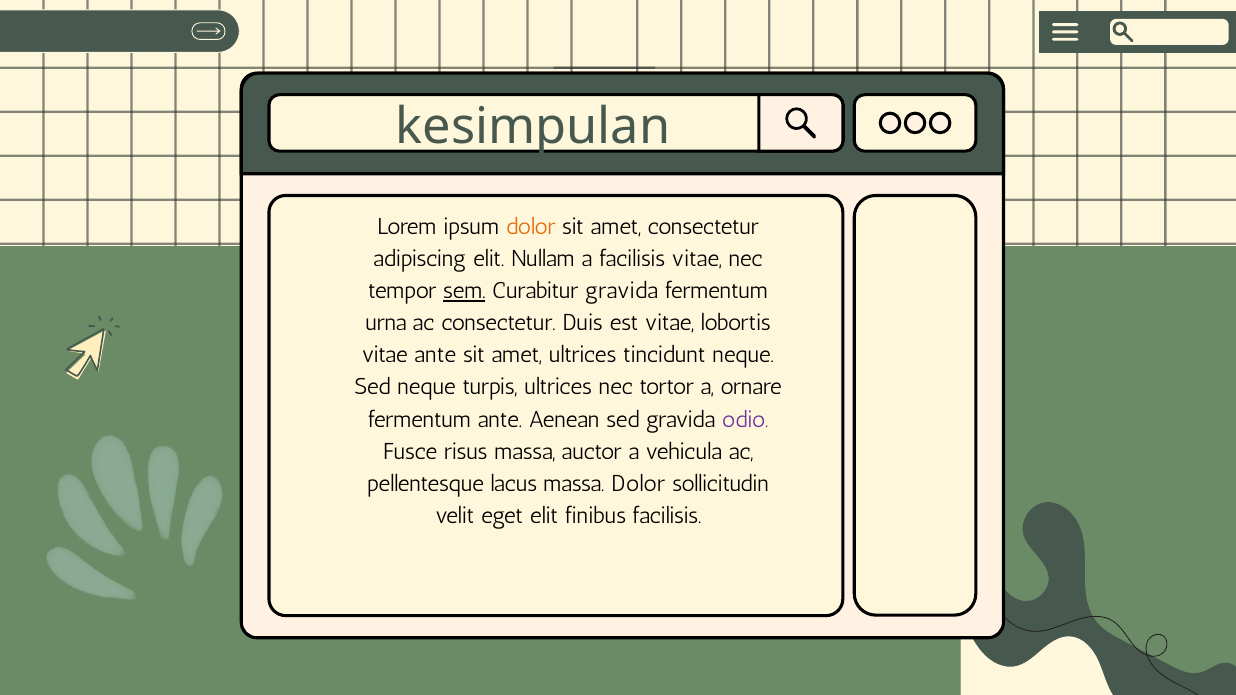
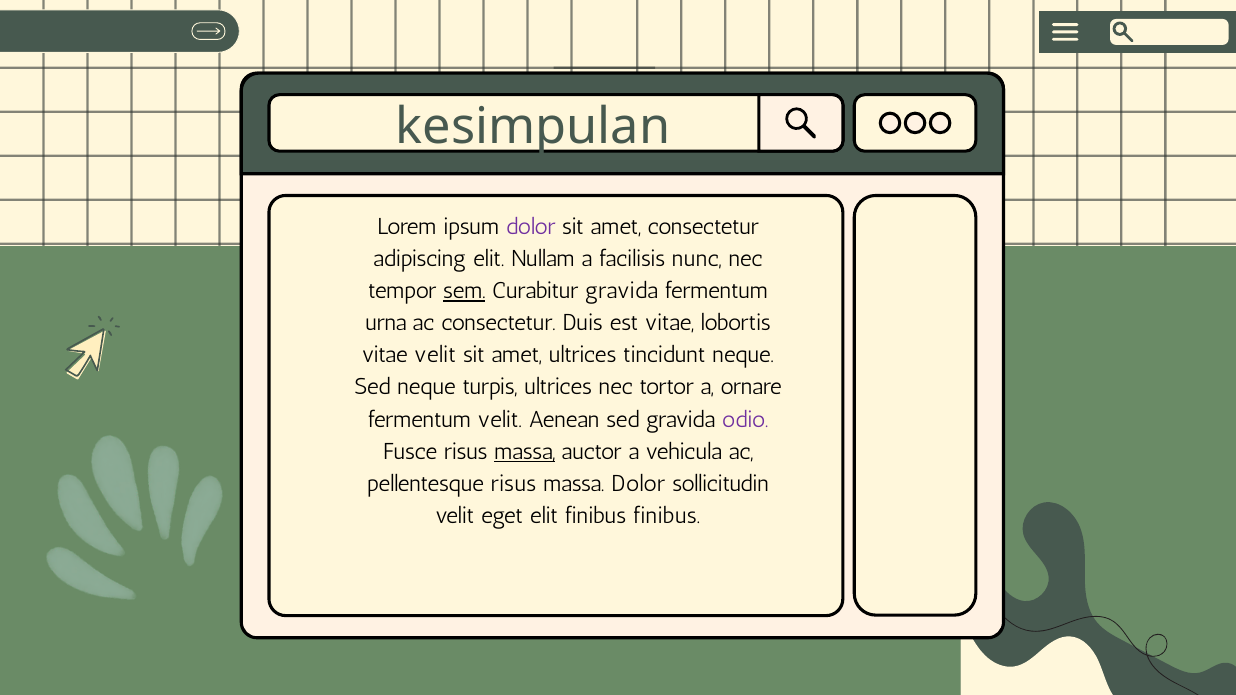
dolor colour: orange -> purple (531, 227)
facilisis vitae: vitae -> nunc (697, 259)
vitae ante: ante -> velit (435, 355)
fermentum ante: ante -> velit (500, 420)
massa underline: none -> present (525, 452)
pellentesque lacus: lacus -> risus (514, 484)
finibus facilisis: facilisis -> finibus (667, 516)
